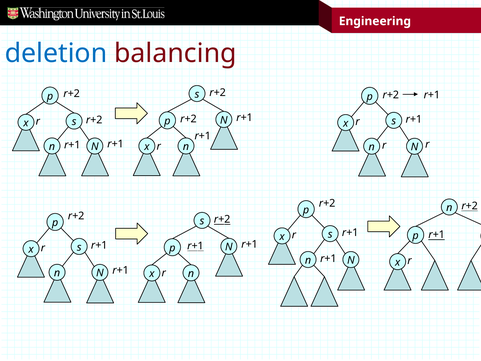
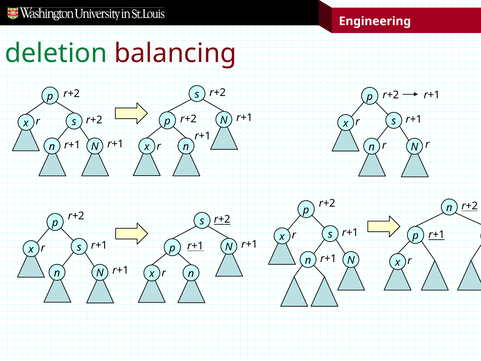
deletion colour: blue -> green (56, 53)
